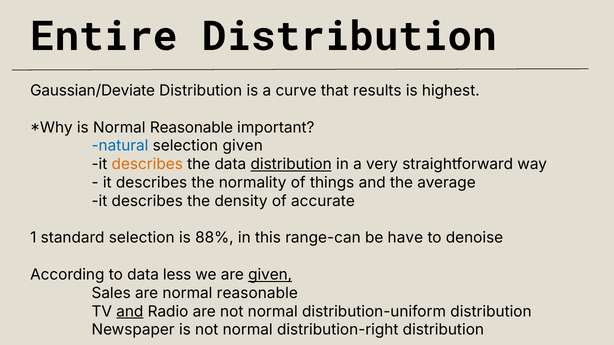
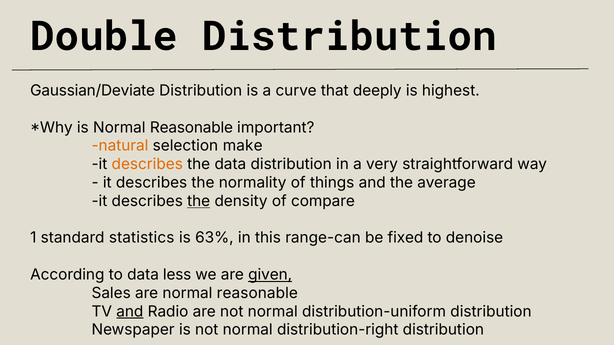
Entire: Entire -> Double (104, 36)
results: results -> deeply (377, 91)
natural colour: blue -> orange (120, 146)
selection given: given -> make (243, 146)
distribution underline: present -> none (291, 165)
the underline: none -> present (199, 201)
accurate: accurate -> compare (323, 201)
standard selection: selection -> statistics (142, 238)
88%: 88% -> 63% (214, 238)
have: have -> fixed (405, 238)
